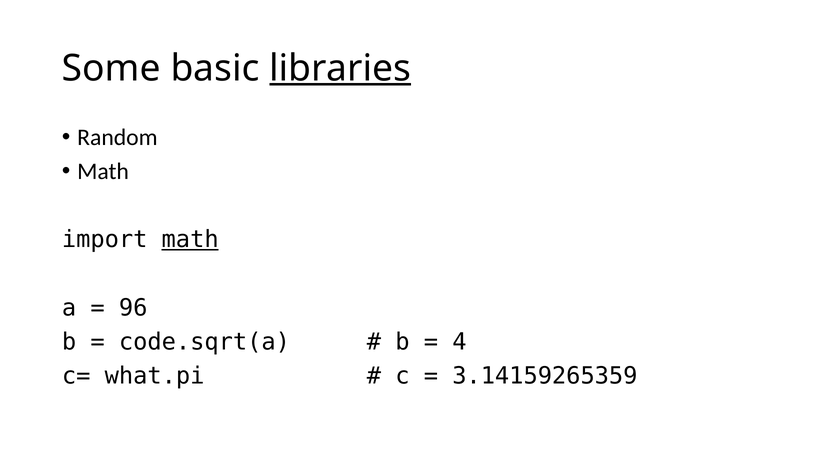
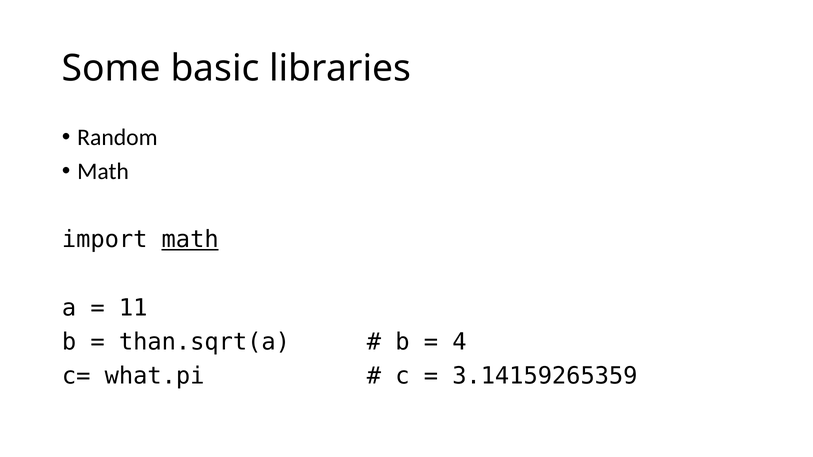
libraries underline: present -> none (340, 68)
96: 96 -> 11 (133, 308)
code.sqrt(a: code.sqrt(a -> than.sqrt(a (204, 342)
